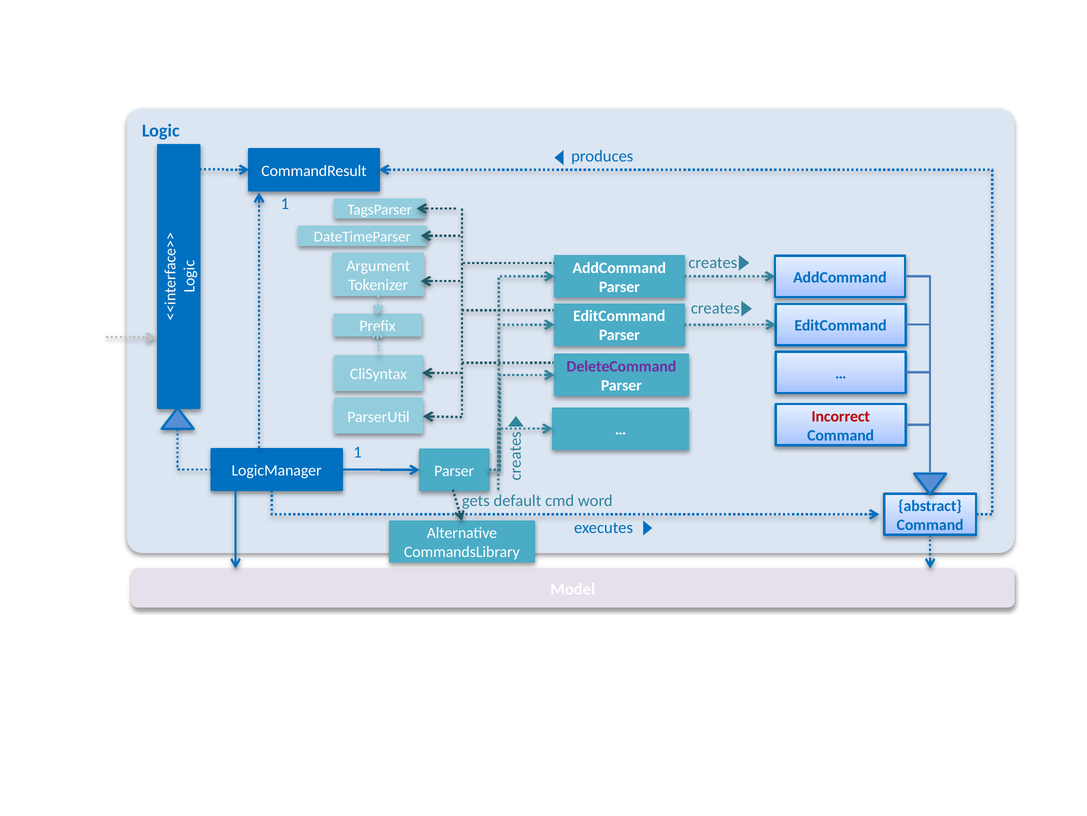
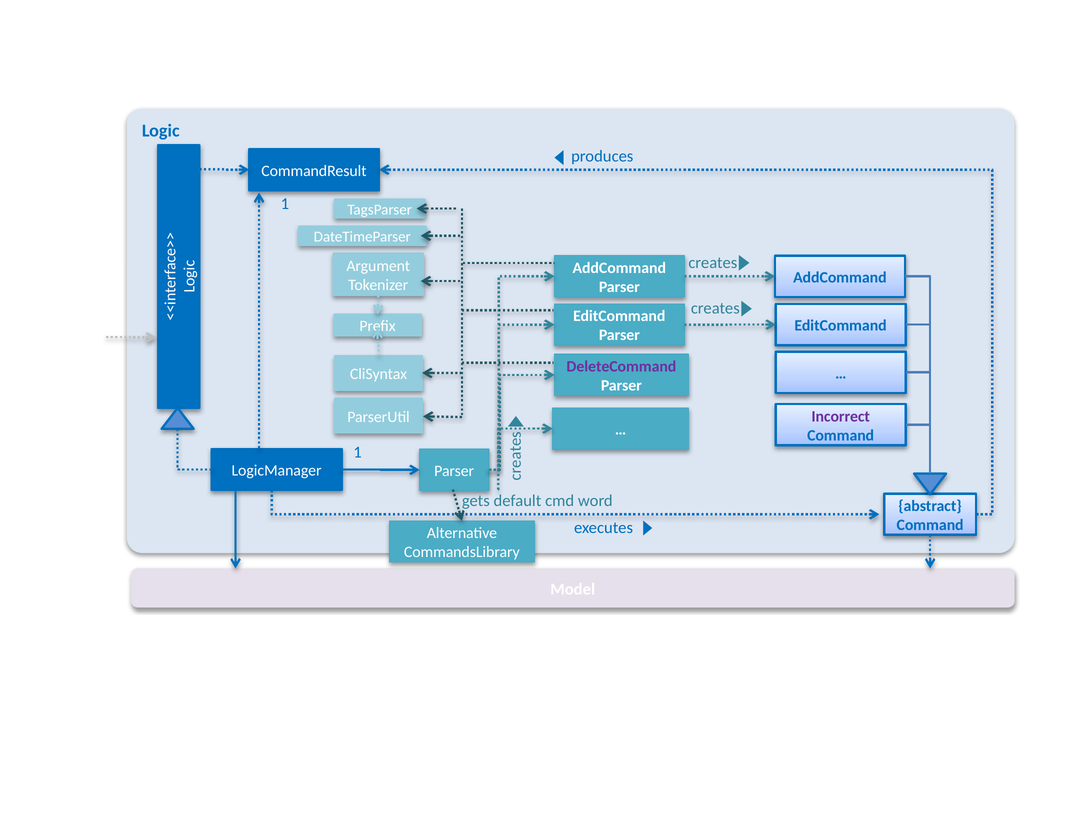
Incorrect colour: red -> purple (841, 416)
